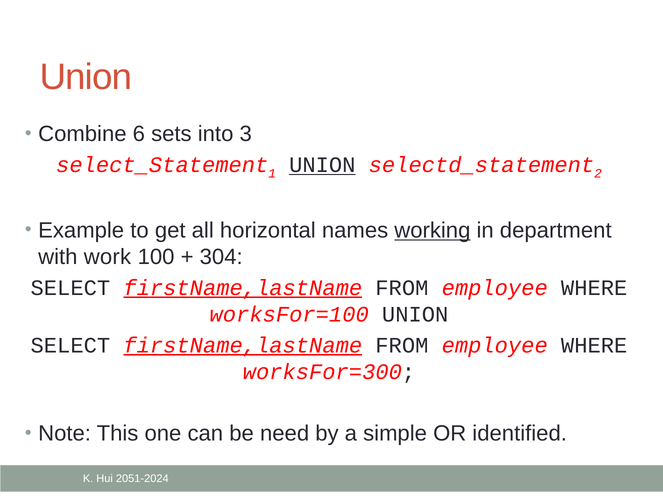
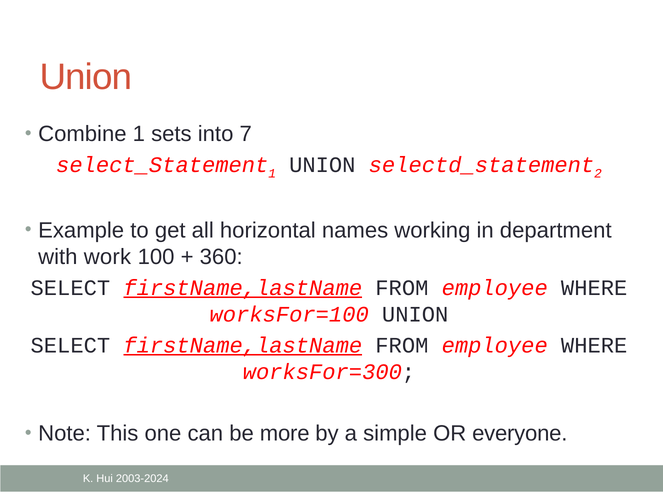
Combine 6: 6 -> 1 (139, 134)
3: 3 -> 7 (246, 134)
UNION underline: present -> none (322, 165)
working underline: present -> none (432, 231)
304: 304 -> 360 (221, 257)
need: need -> more (285, 434)
identified: identified -> everyone (520, 434)
2051-2024: 2051-2024 -> 2003-2024 (142, 479)
